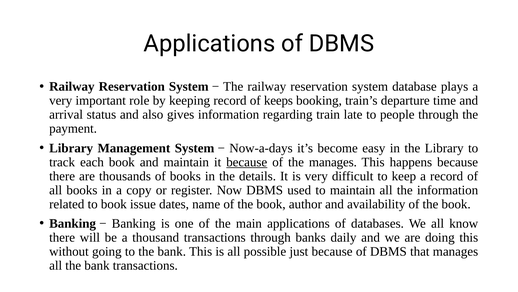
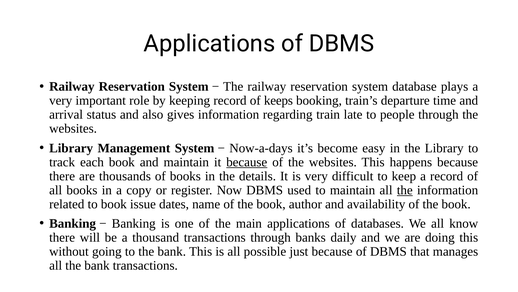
payment: payment -> websites (73, 128)
of the manages: manages -> websites (333, 162)
the underline: none -> present (405, 190)
